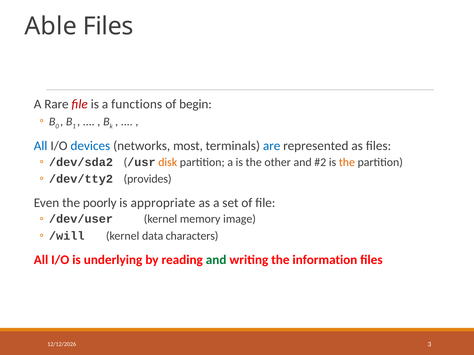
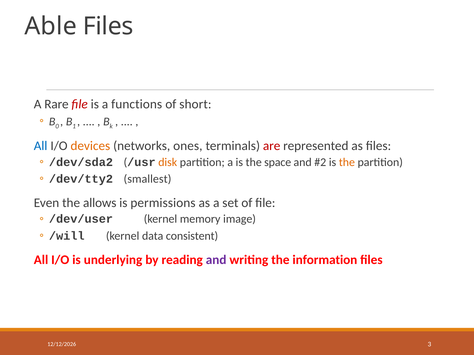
begin: begin -> short (195, 104)
devices colour: blue -> orange (90, 146)
most: most -> ones (188, 146)
are colour: blue -> red (272, 146)
other: other -> space (278, 162)
provides: provides -> smallest (147, 179)
poorly: poorly -> allows (100, 203)
appropriate: appropriate -> permissions (163, 203)
characters: characters -> consistent (192, 236)
and colour: green -> purple (216, 260)
